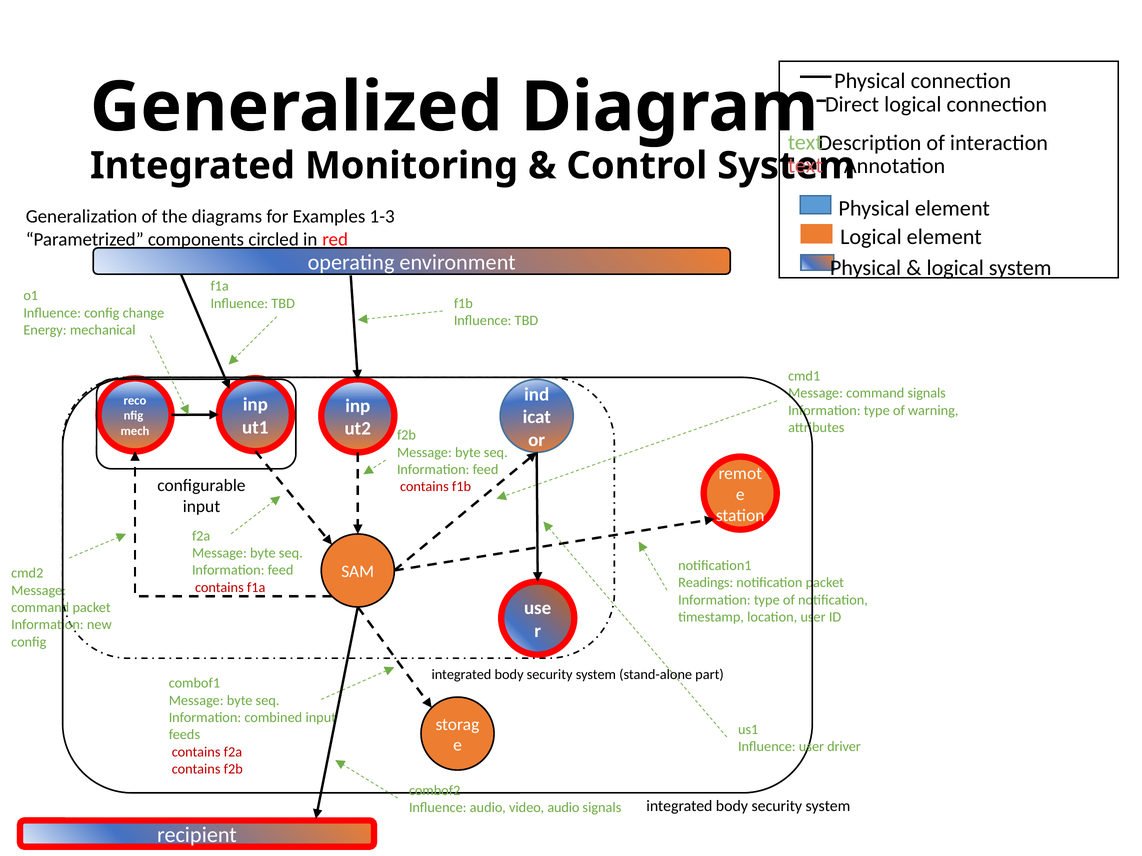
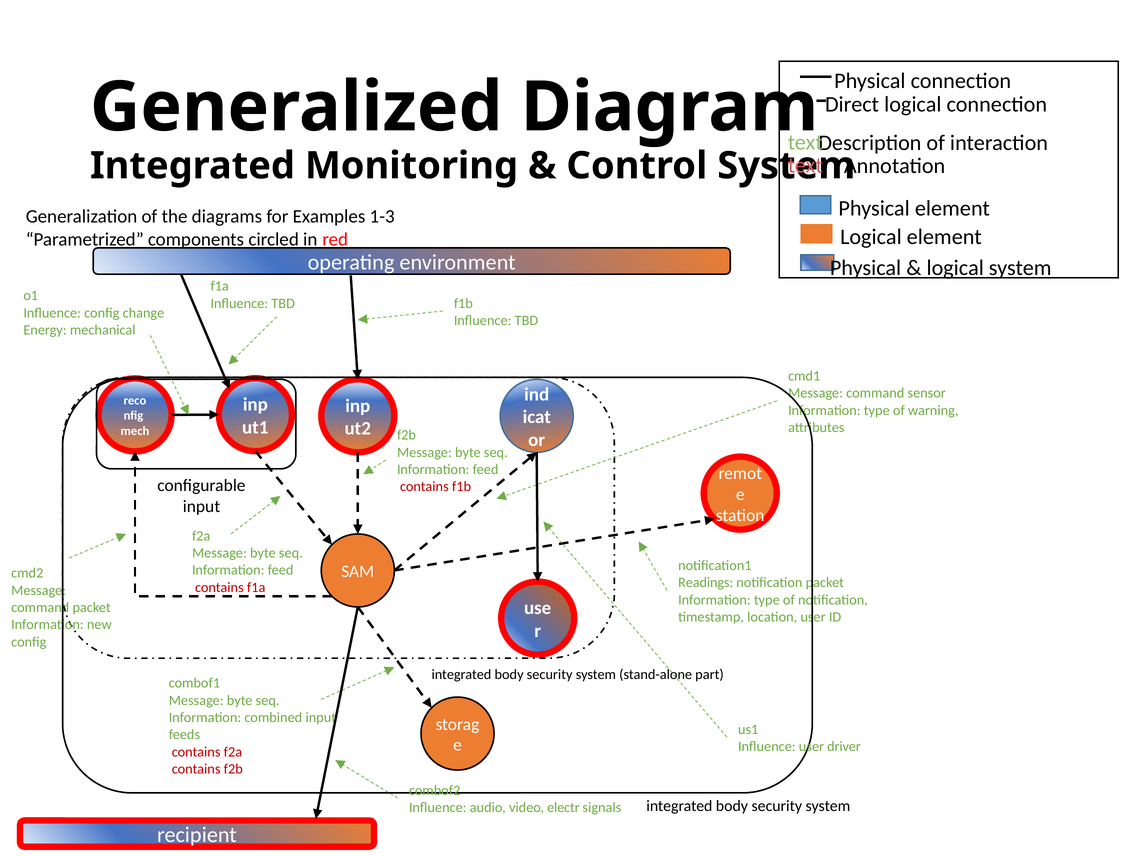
command signals: signals -> sensor (927, 393)
video audio: audio -> electr (563, 808)
